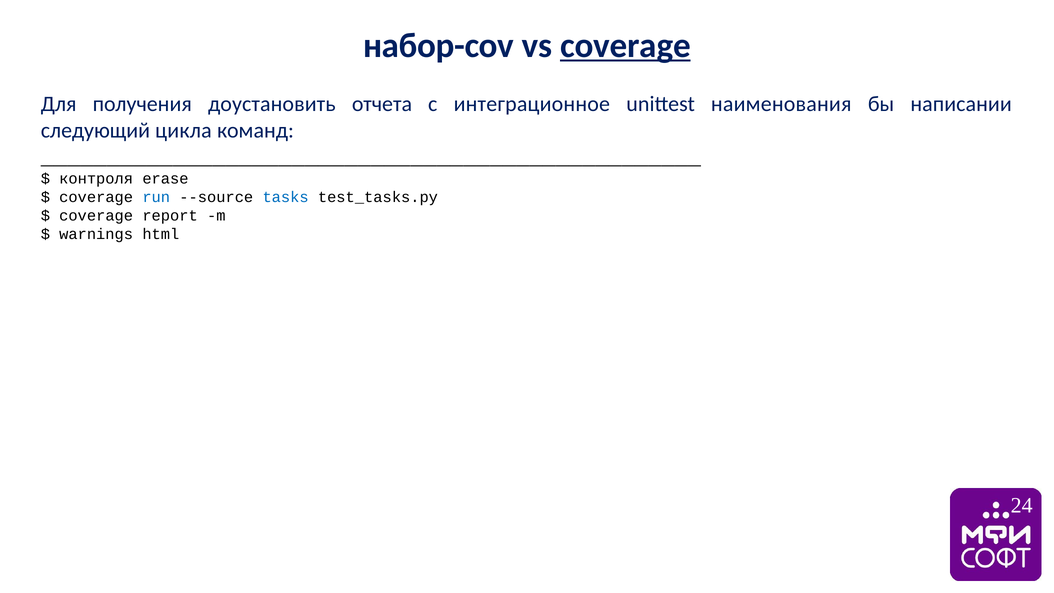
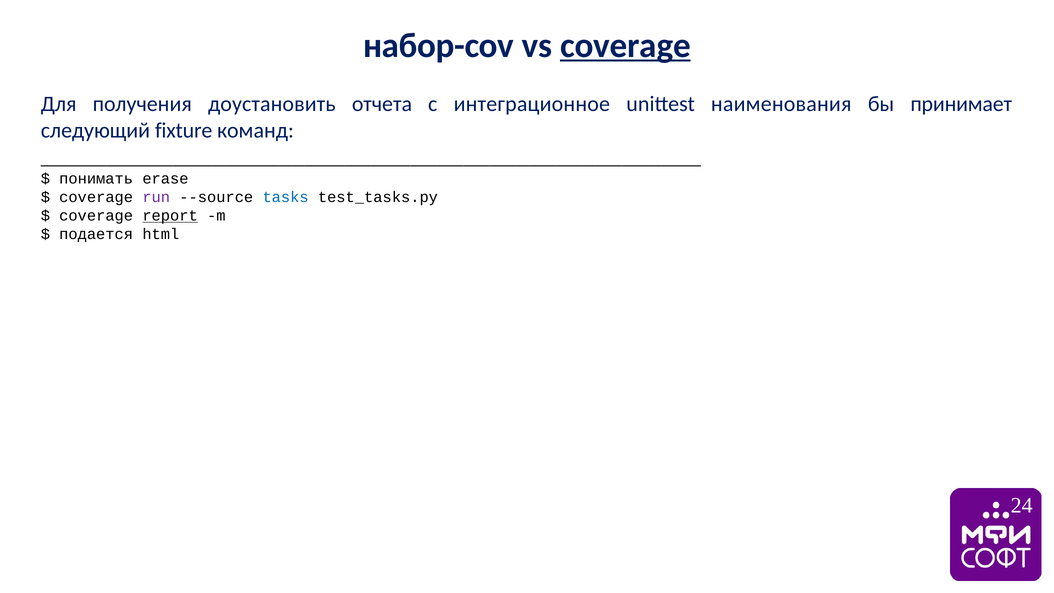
написании: написании -> принимает (961, 104)
цикла: цикла -> fixture (184, 130)
контроля: контроля -> понимать (96, 179)
run colour: blue -> purple (156, 197)
report underline: none -> present (170, 216)
warnings: warnings -> подается (96, 234)
